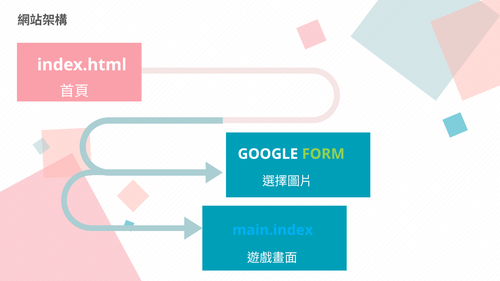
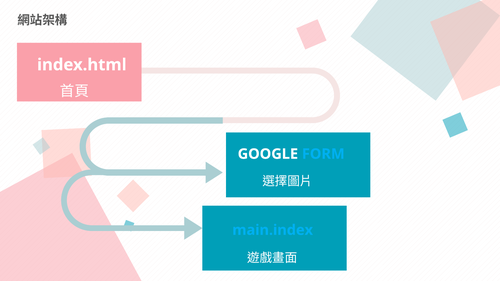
FORM colour: light green -> light blue (323, 154)
